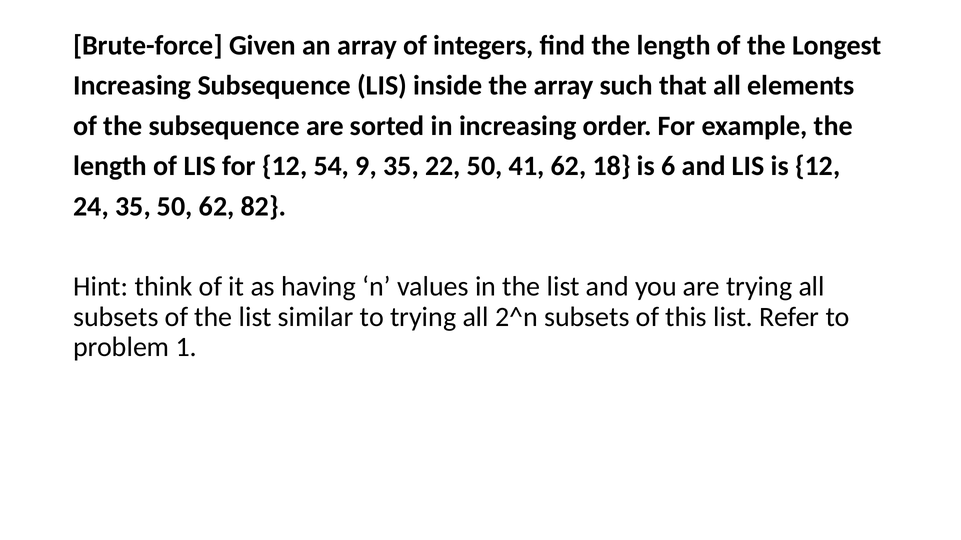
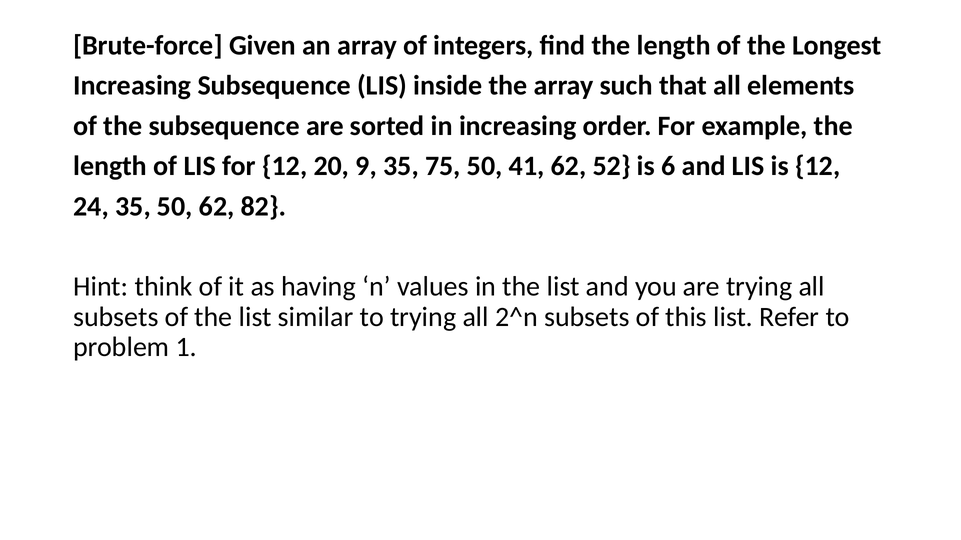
54: 54 -> 20 (331, 166)
22: 22 -> 75 (443, 166)
18: 18 -> 52 (612, 166)
